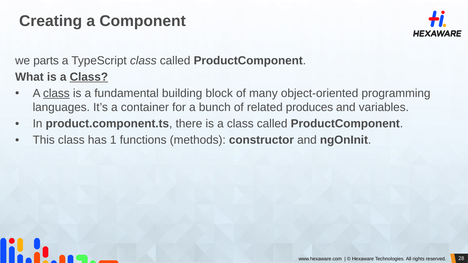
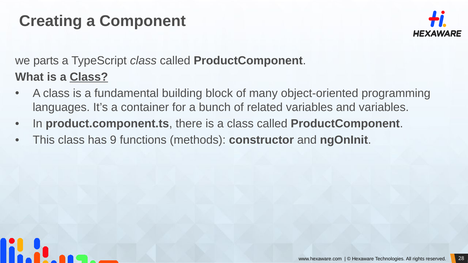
class underline: present -> none (56, 93)
related produces: produces -> variables (309, 107)
1: 1 -> 9 (113, 140)
